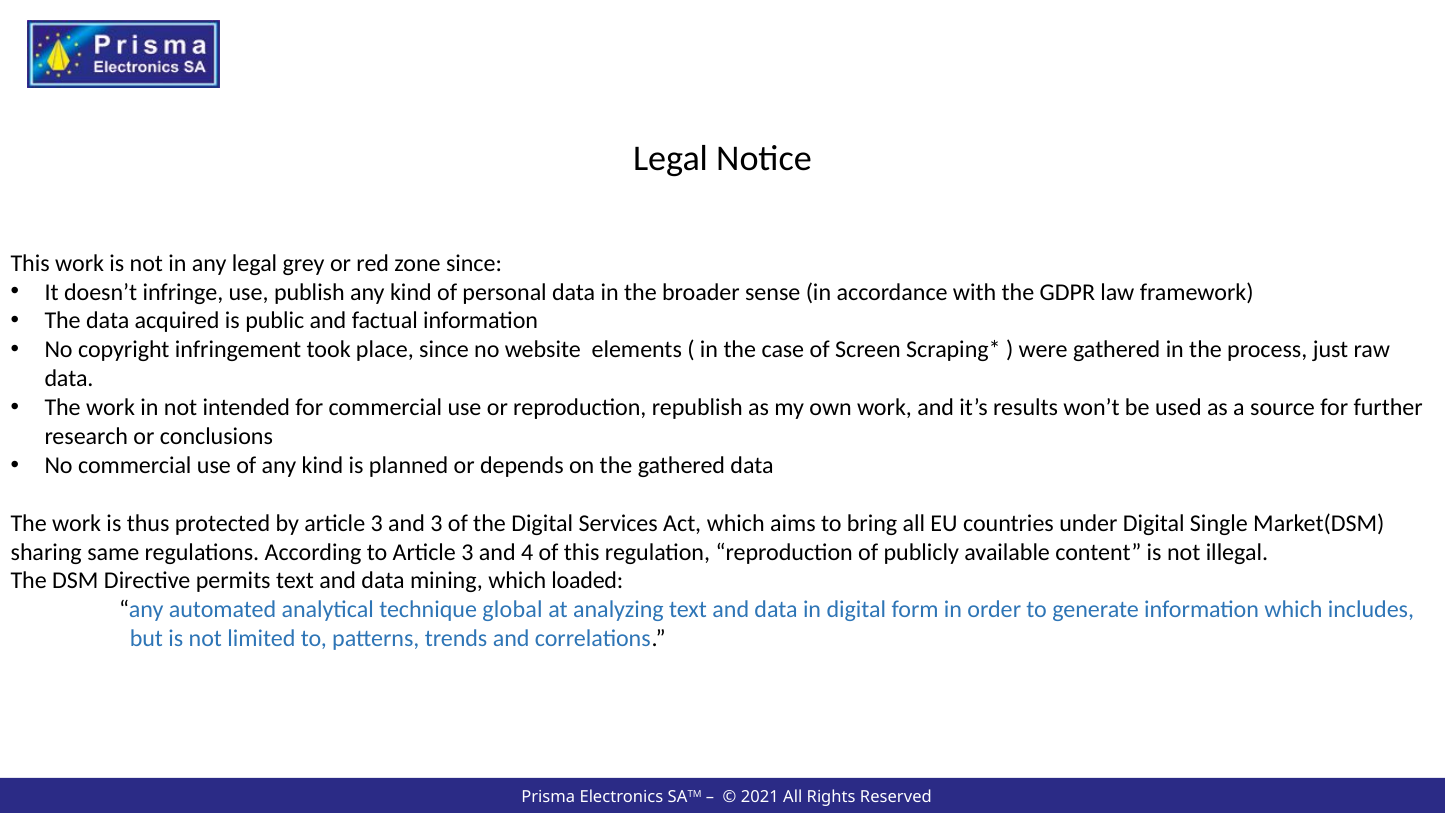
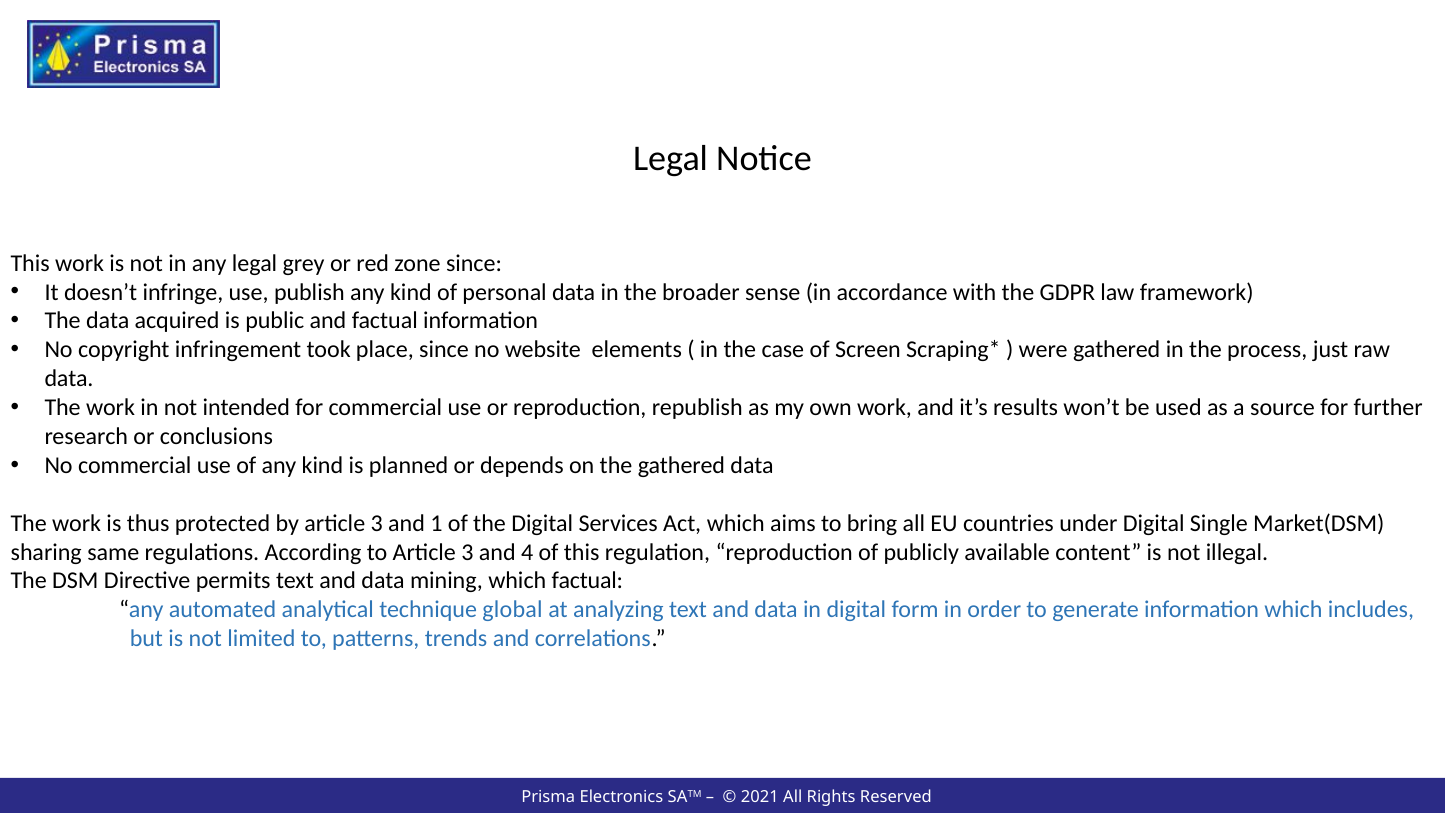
and 3: 3 -> 1 (436, 523)
which loaded: loaded -> factual (587, 581)
